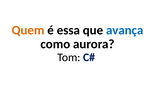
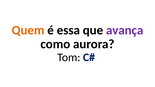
avança colour: blue -> purple (125, 30)
